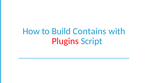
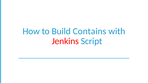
Plugins: Plugins -> Jenkins (65, 41)
